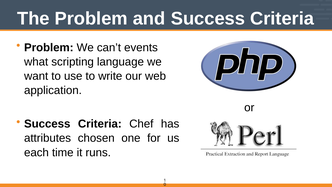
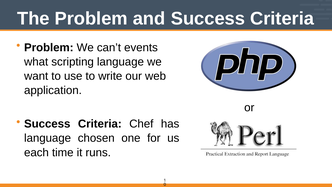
attributes: attributes -> language (48, 138)
